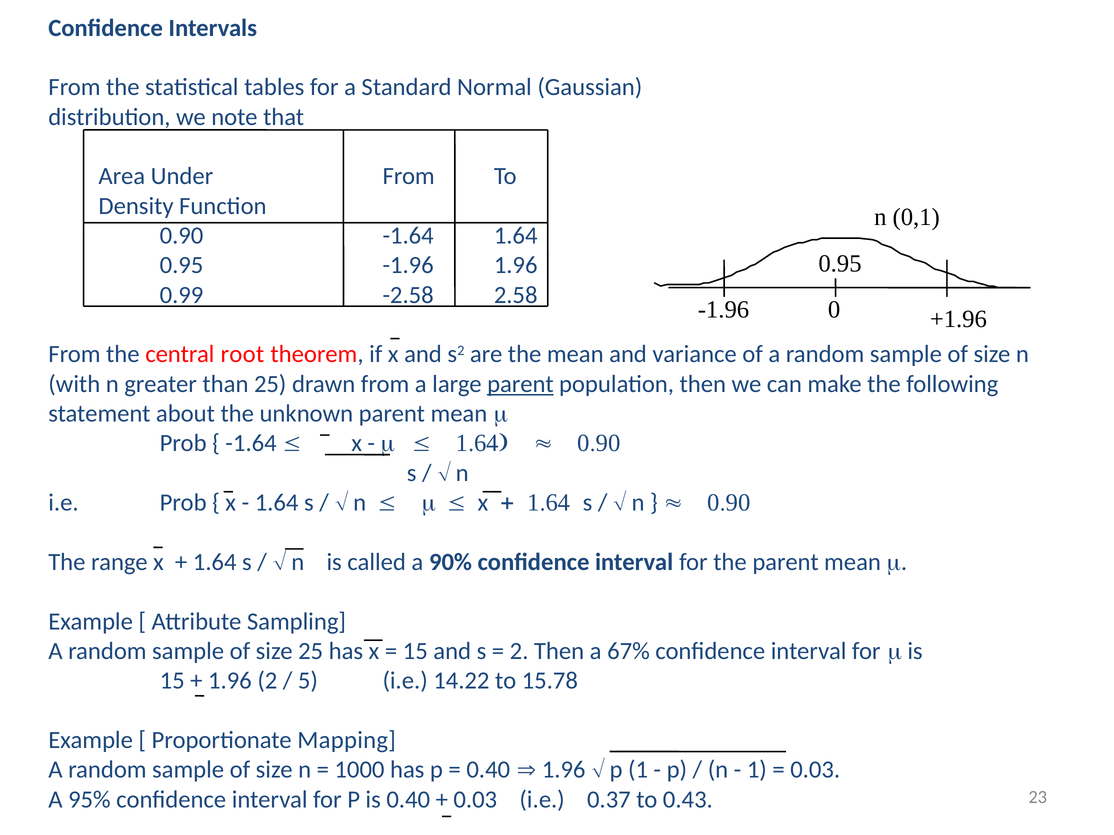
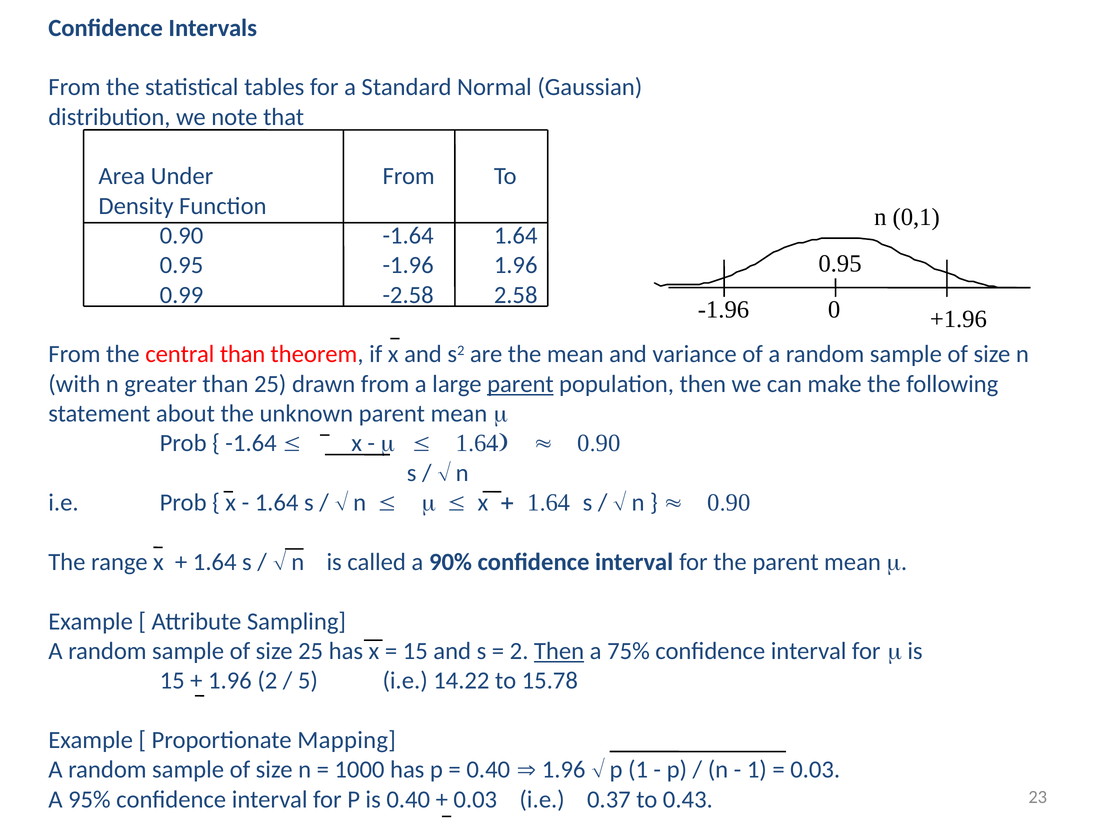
central root: root -> than (243, 355)
Then underline: none -> present (559, 651)
67%: 67% -> 75% (628, 651)
